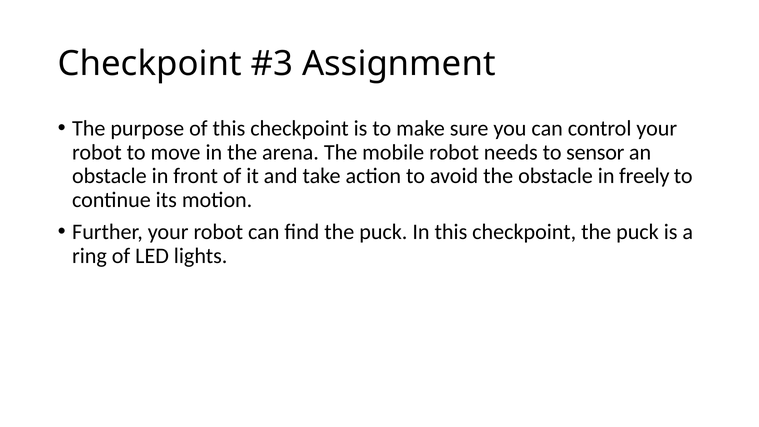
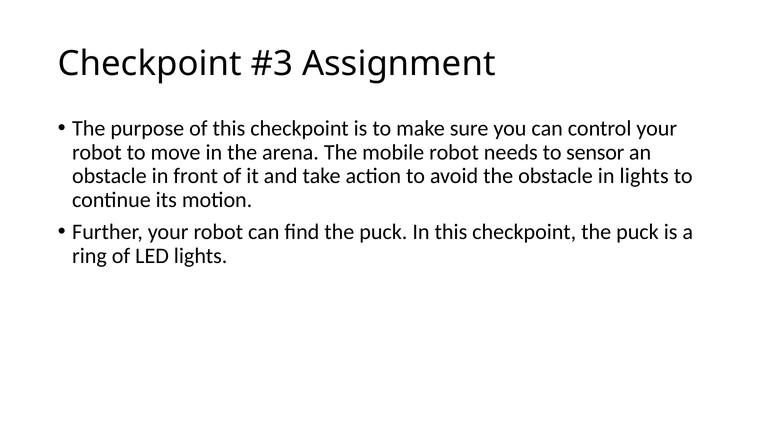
in freely: freely -> lights (644, 176)
